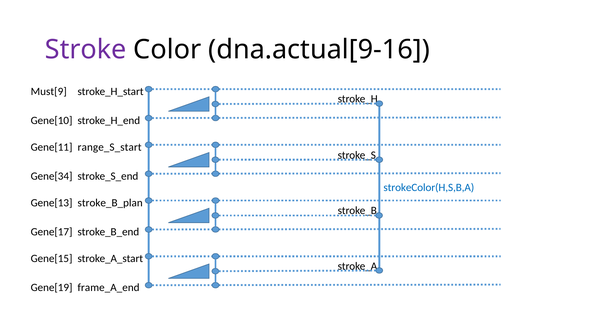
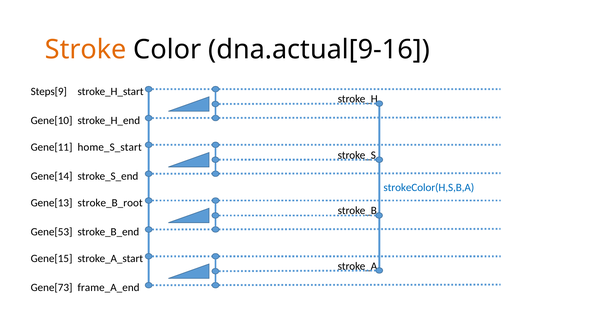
Stroke colour: purple -> orange (86, 50)
Must[9: Must[9 -> Steps[9 (49, 91)
range_S_start: range_S_start -> home_S_start (110, 147)
Gene[34: Gene[34 -> Gene[14 (52, 176)
stroke_B_plan: stroke_B_plan -> stroke_B_root (110, 203)
Gene[17: Gene[17 -> Gene[53 (52, 232)
Gene[19: Gene[19 -> Gene[73 (52, 288)
